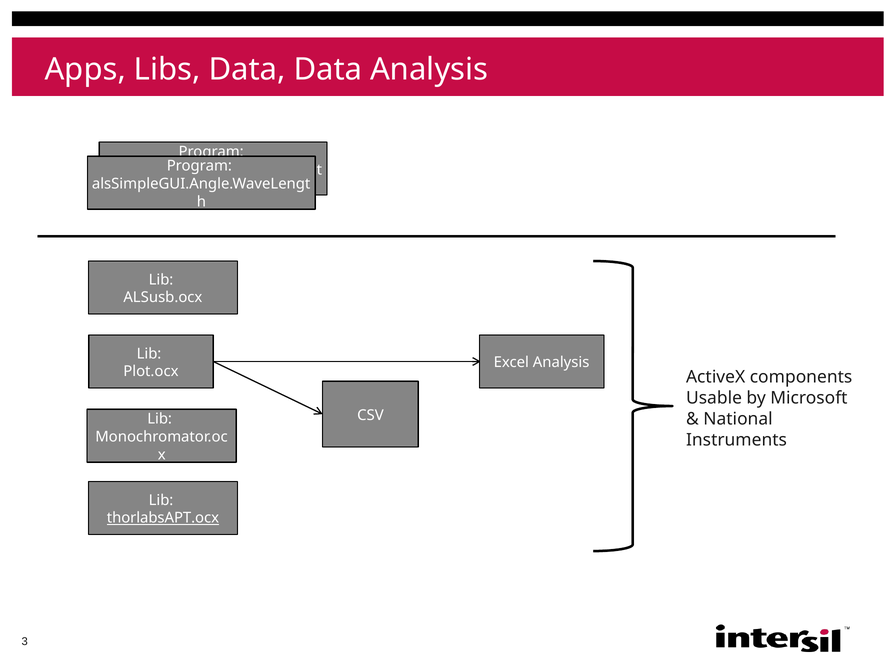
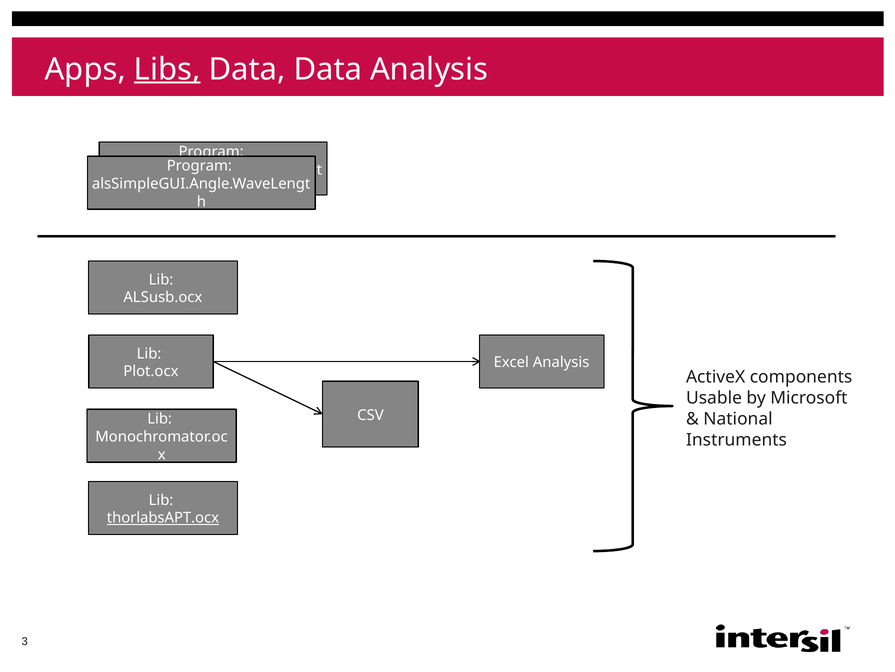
Libs underline: none -> present (167, 69)
